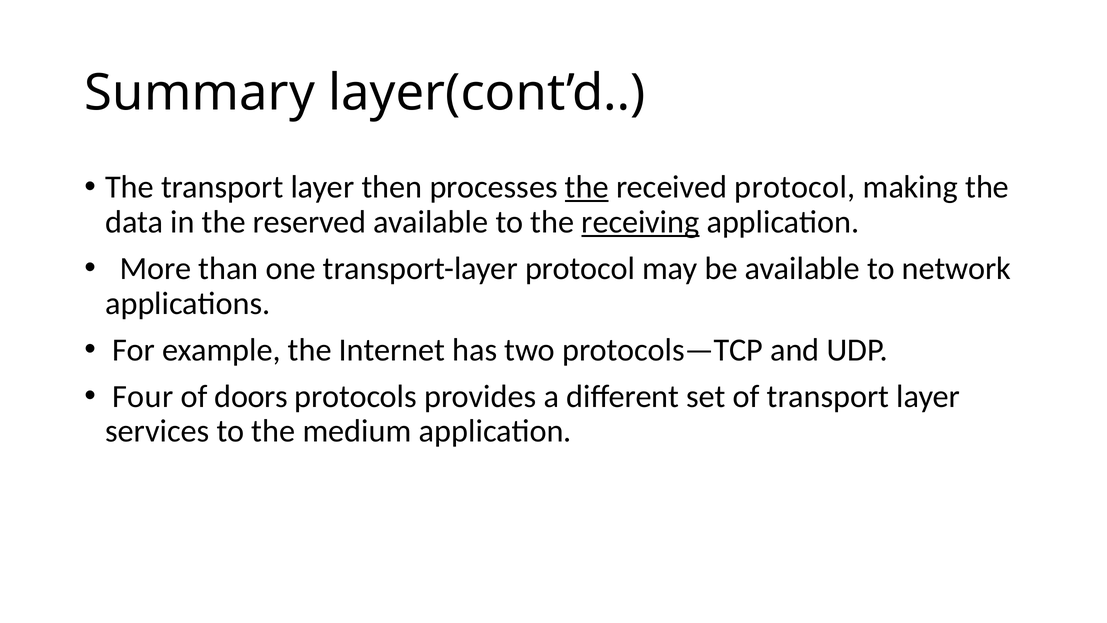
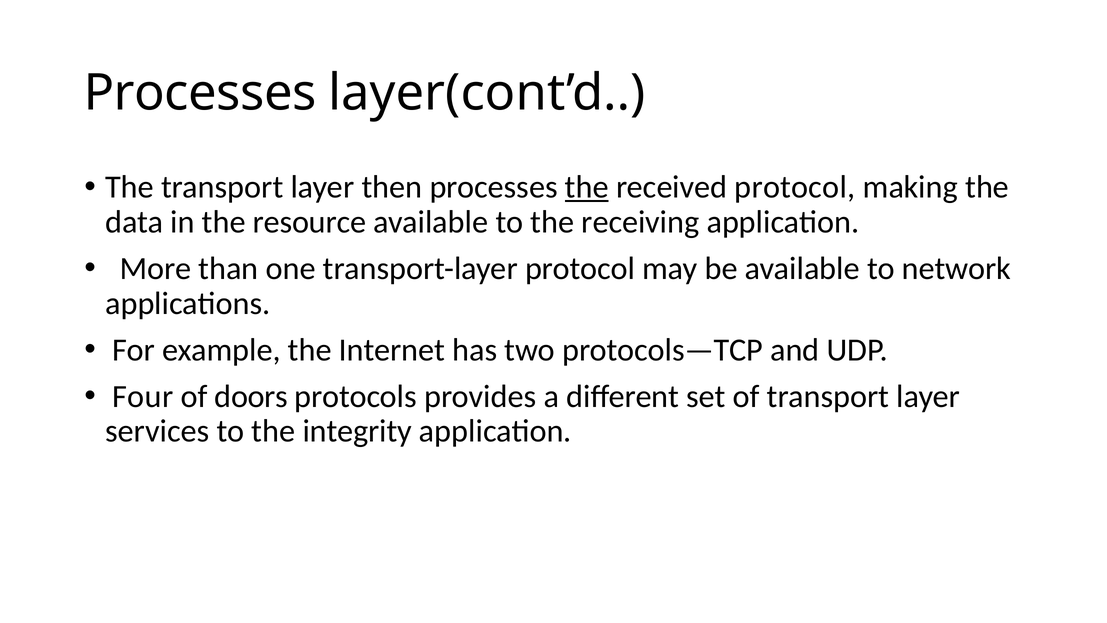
Summary: Summary -> Processes (200, 93)
reserved: reserved -> resource (310, 222)
receiving underline: present -> none (640, 222)
medium: medium -> integrity (357, 431)
